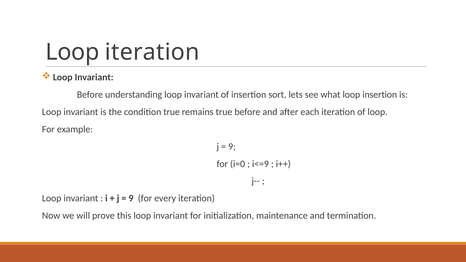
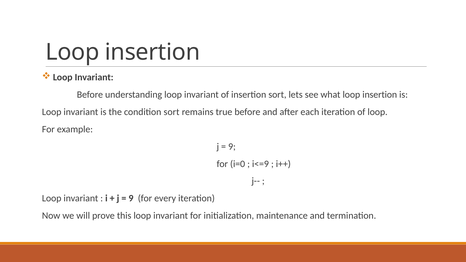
iteration: iteration -> insertion (152, 52)
condition true: true -> sort (172, 112)
